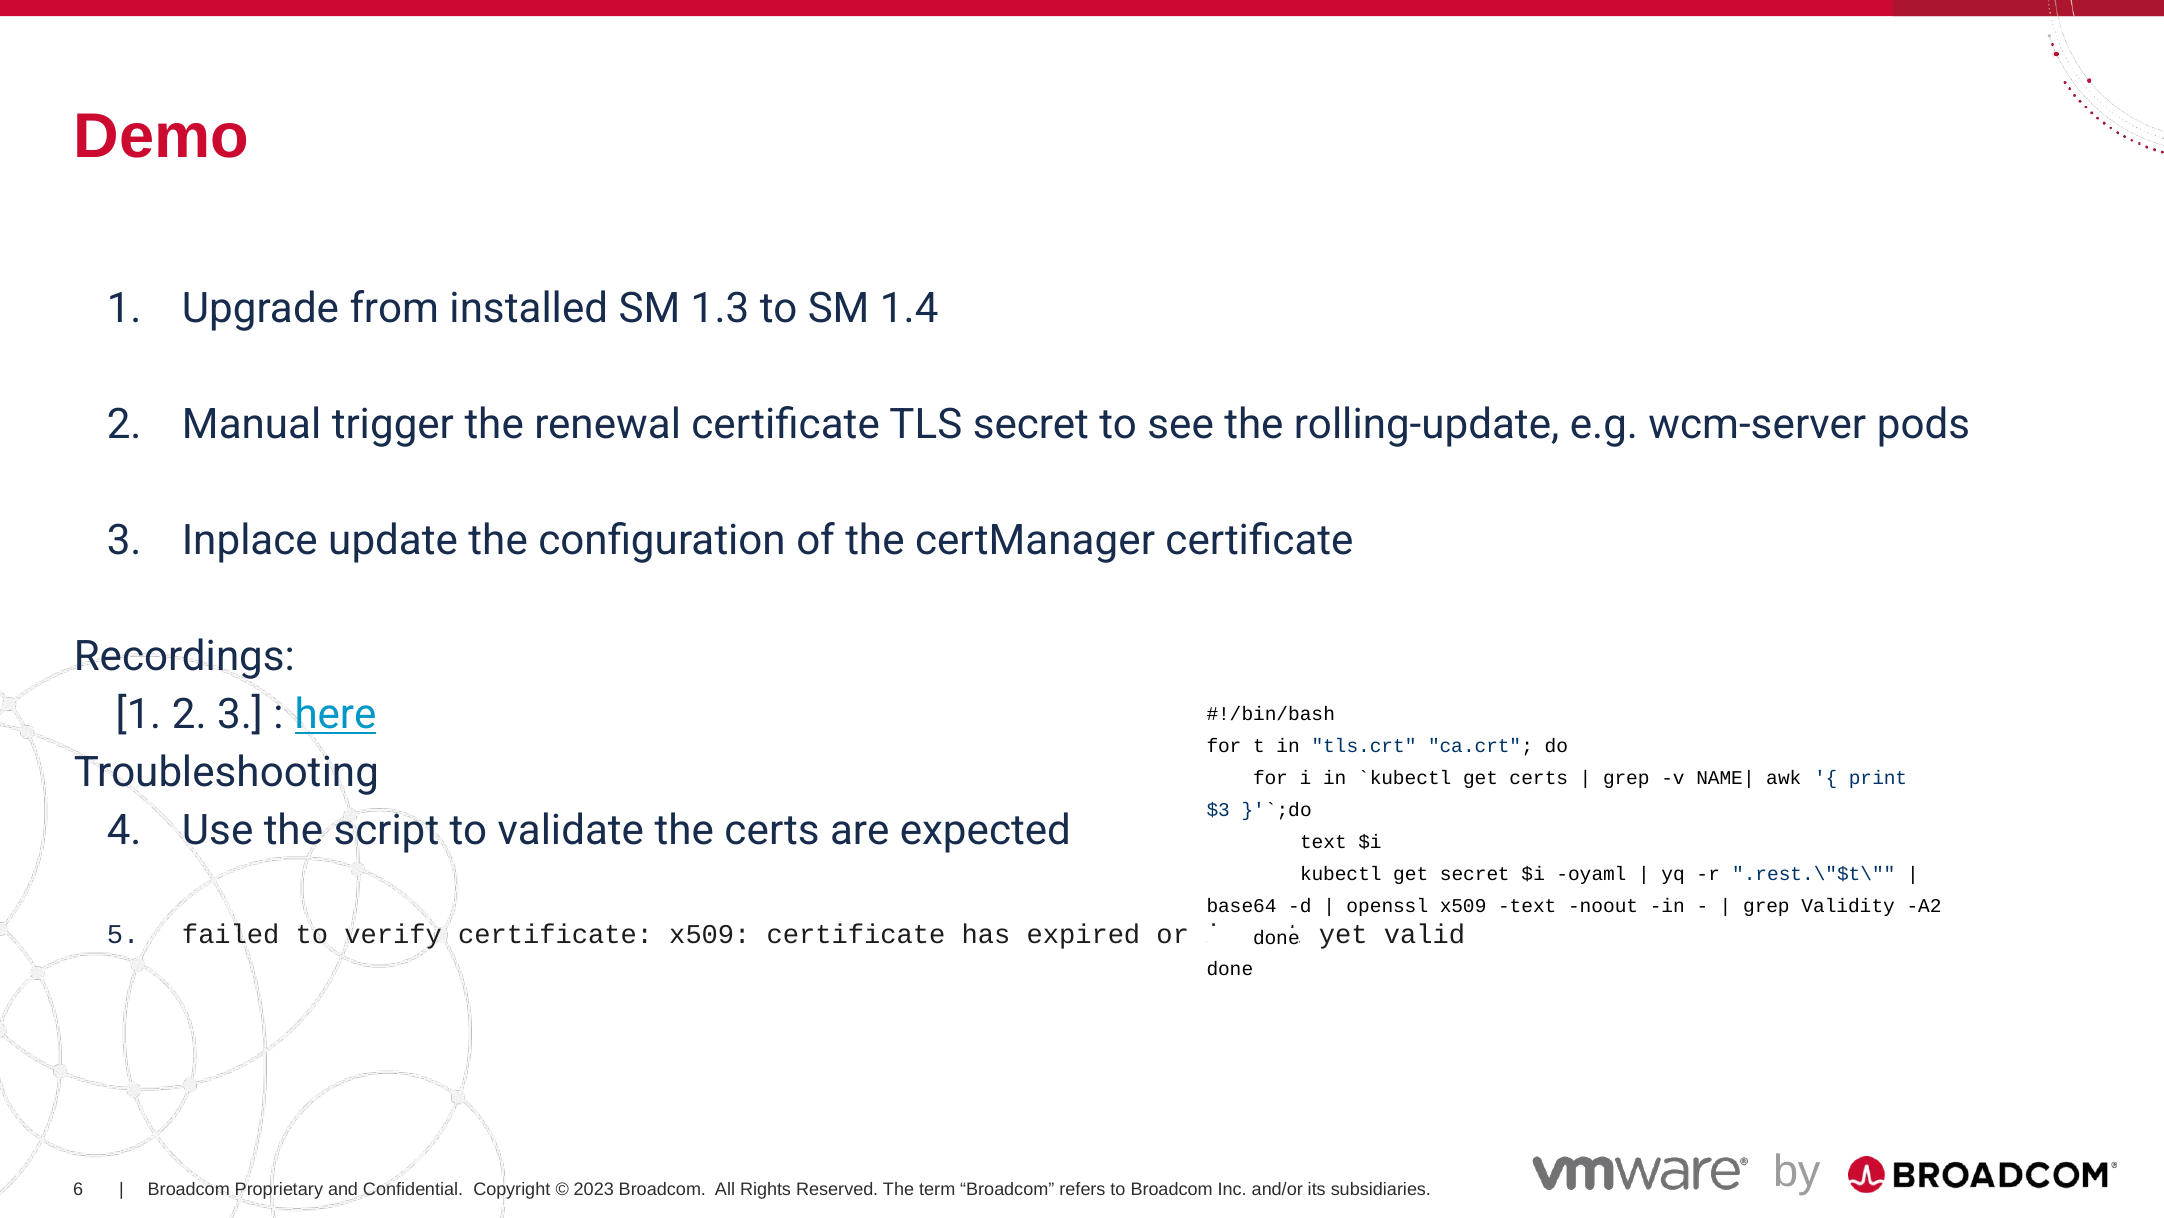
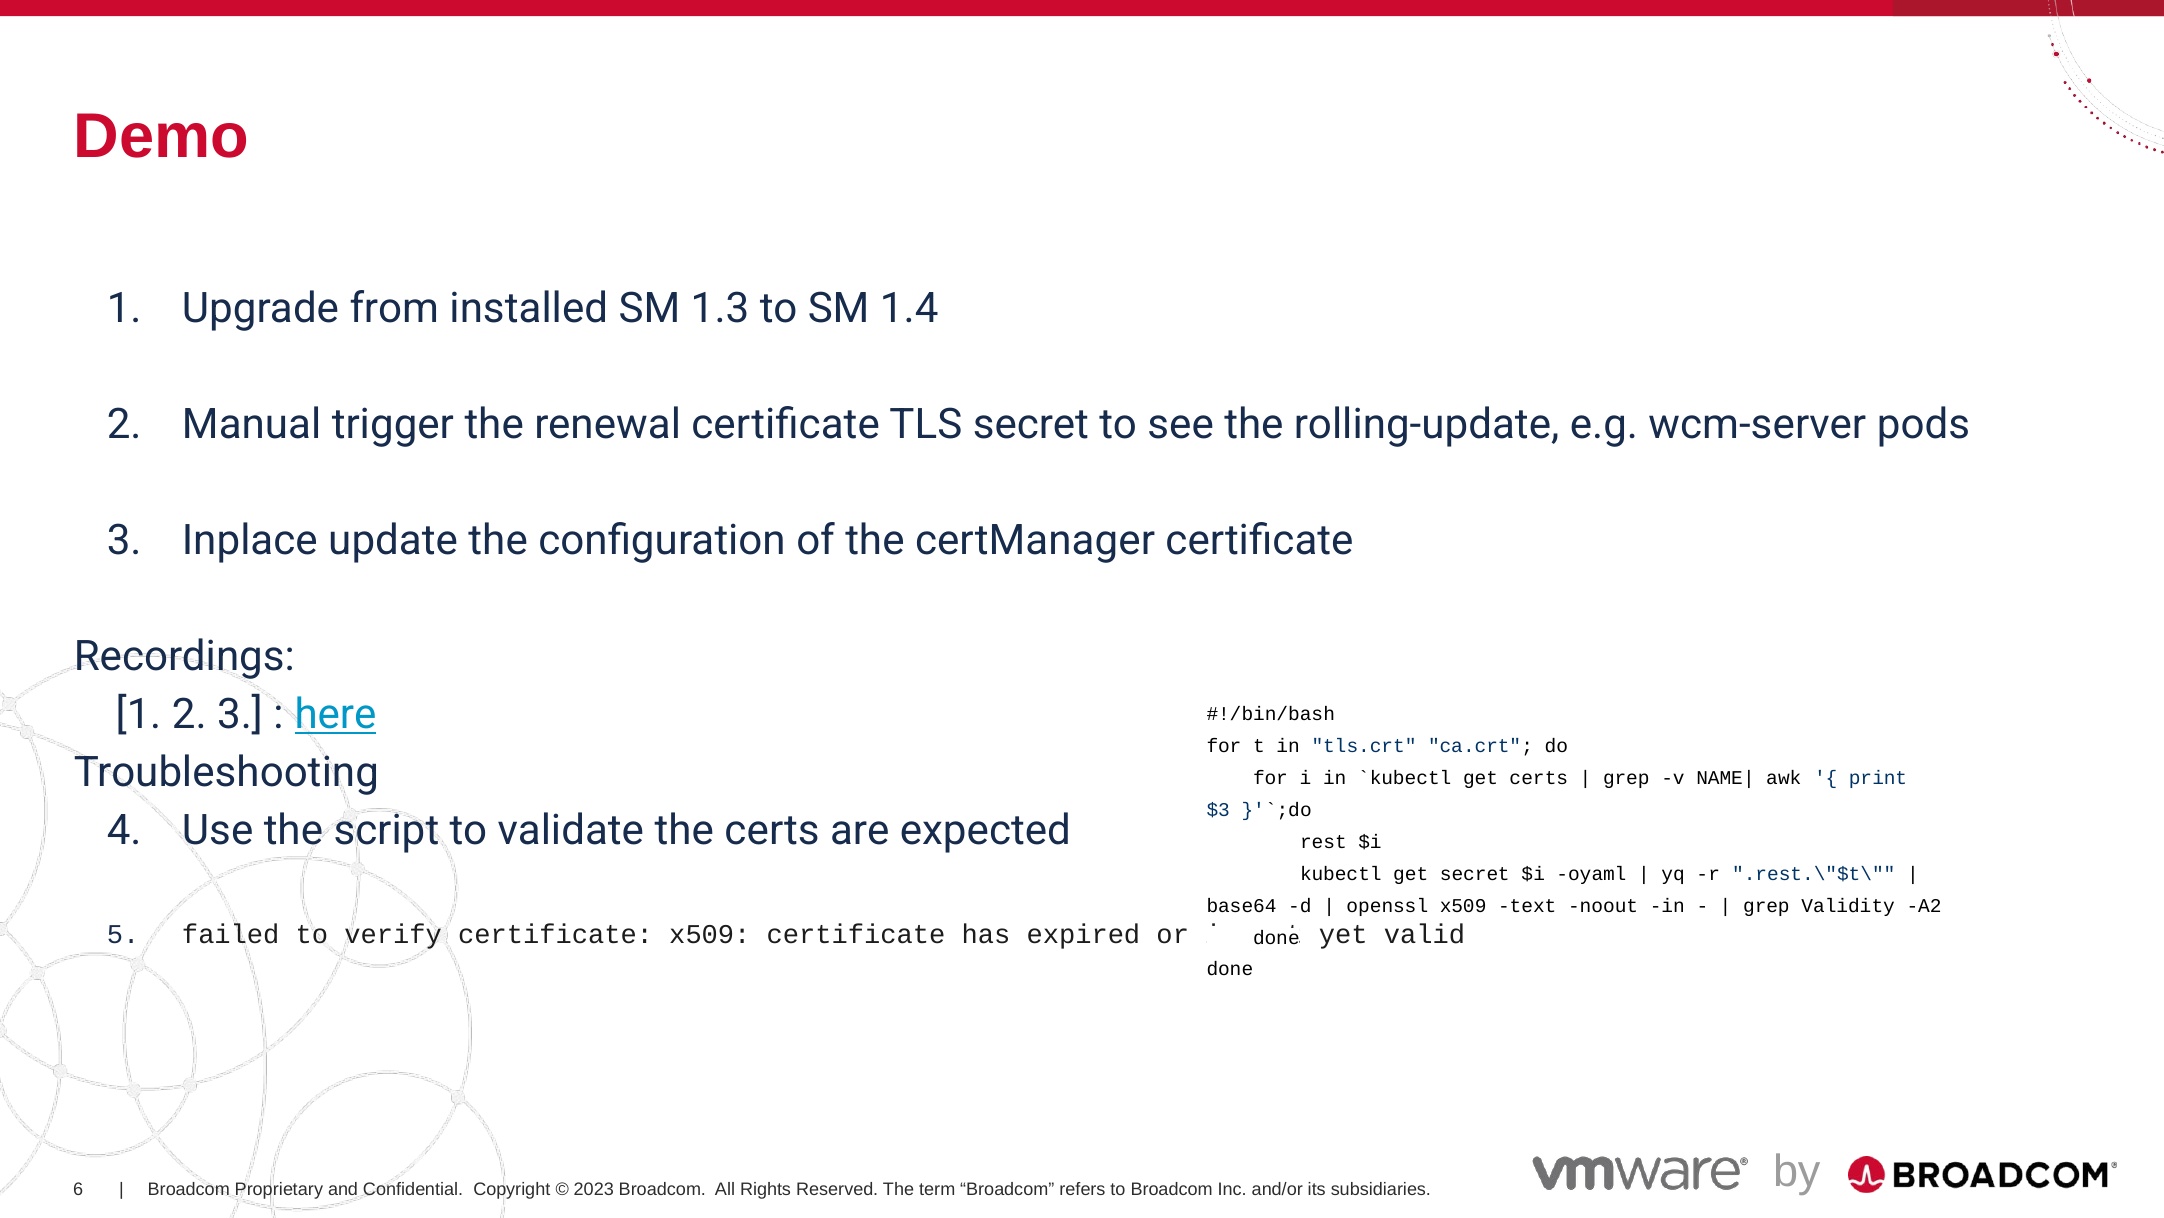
text: text -> rest (1323, 841)
